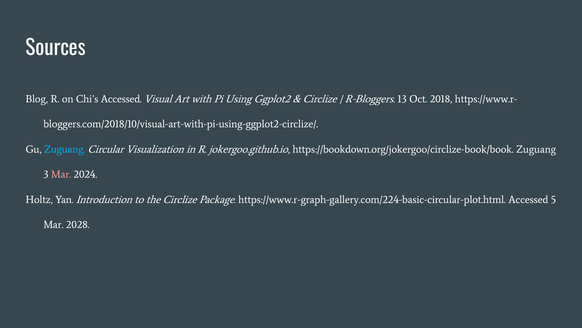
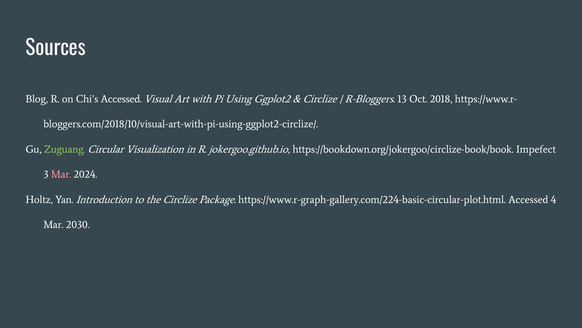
Zuguang colour: light blue -> light green (65, 149)
https://bookdown.org/jokergoo/circlize-book/book Zuguang: Zuguang -> Impefect (536, 149)
5: 5 -> 4 (553, 199)
2028: 2028 -> 2030 (78, 224)
